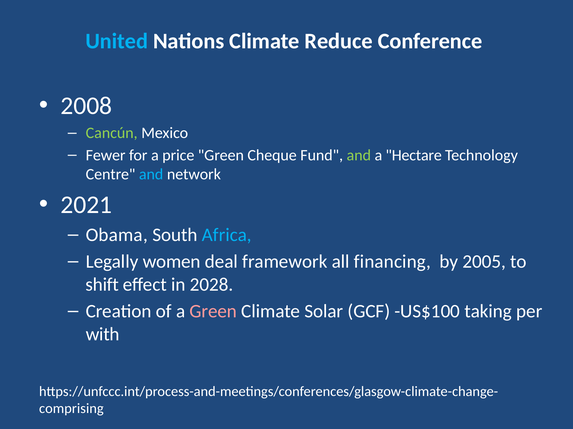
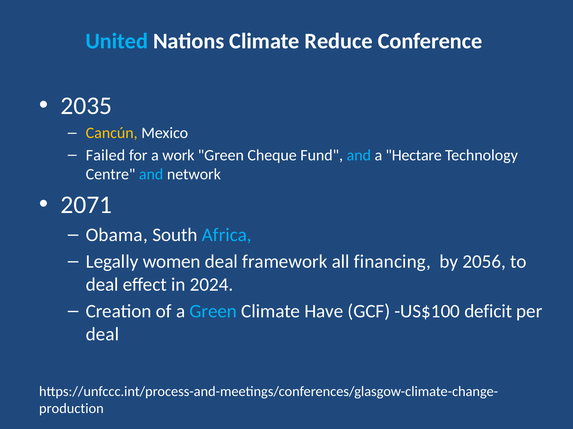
2008: 2008 -> 2035 (86, 106)
Cancún colour: light green -> yellow (112, 133)
Fewer: Fewer -> Failed (105, 156)
price: price -> work (178, 156)
and colour: light green -> light blue (359, 156)
2021: 2021 -> 2071 (86, 205)
2005: 2005 -> 2056 (484, 262)
shift: shift -> deal (102, 285)
2028: 2028 -> 2024 (212, 285)
Green colour: pink -> light blue (213, 312)
Solar: Solar -> Have (324, 312)
taking: taking -> deficit (488, 312)
with: with -> deal (102, 335)
comprising: comprising -> production (71, 409)
